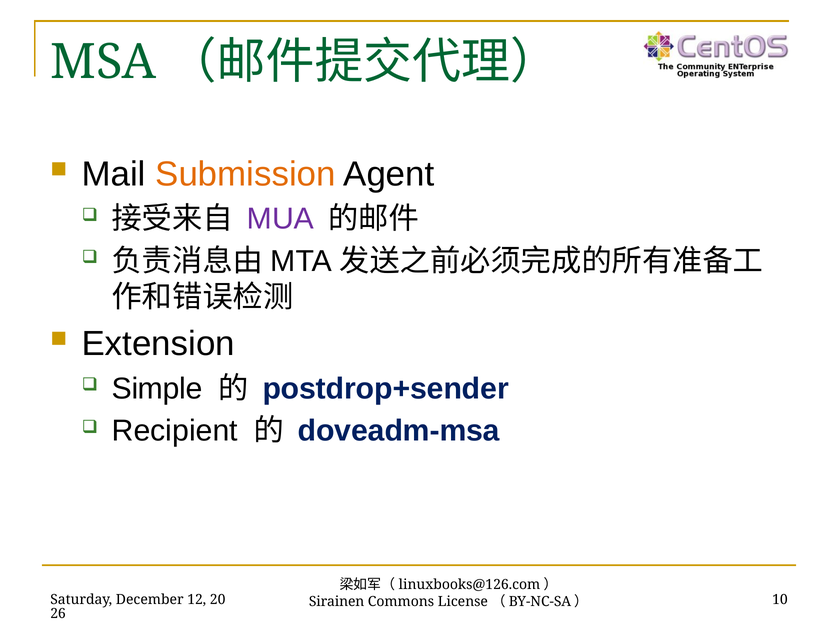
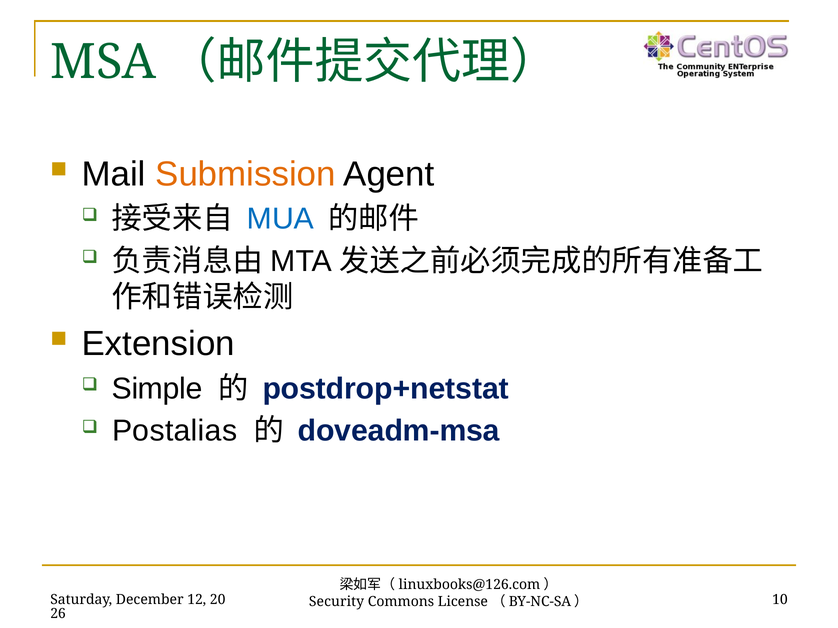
MUA colour: purple -> blue (280, 219)
postdrop+sender: postdrop+sender -> postdrop+netstat (386, 389)
Recipient: Recipient -> Postalias (175, 431)
Sirainen: Sirainen -> Security (337, 602)
